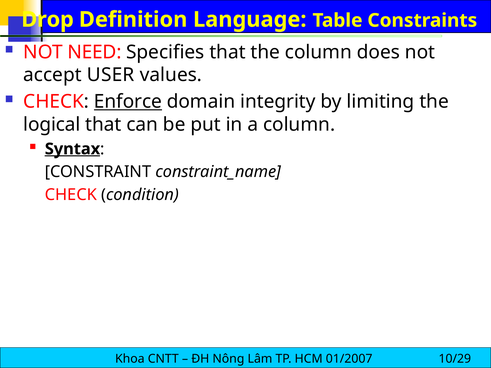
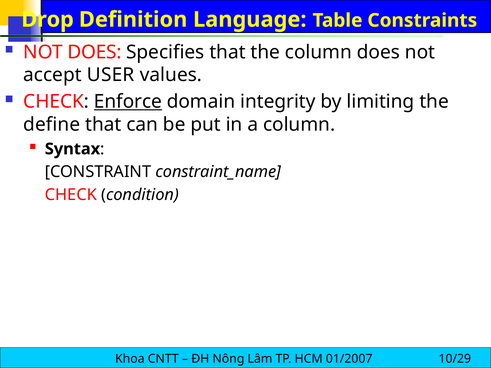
NOT NEED: NEED -> DOES (94, 52)
logical: logical -> define (52, 125)
Syntax underline: present -> none (72, 149)
